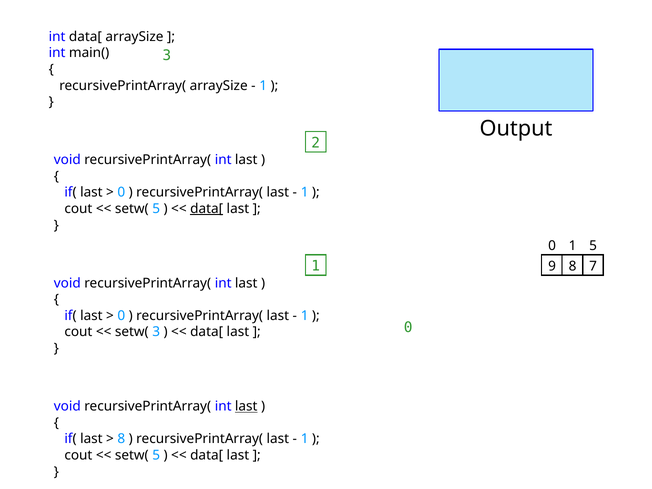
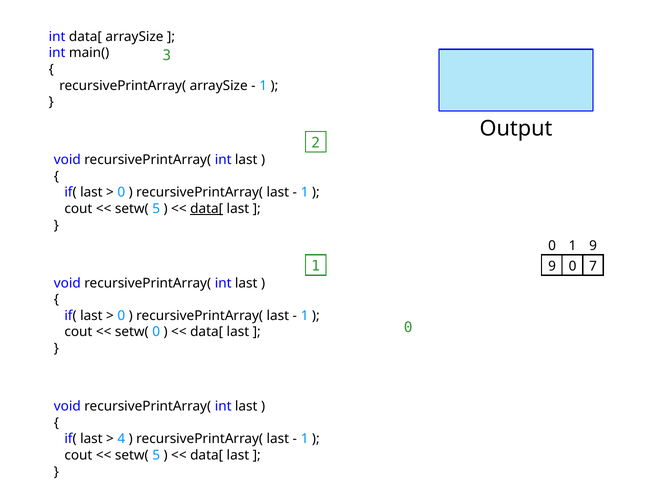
1 5: 5 -> 9 (593, 246)
9 8: 8 -> 0 (573, 266)
setw( 3: 3 -> 0 (156, 332)
last underline: present -> none (246, 406)
8: 8 -> 4 (121, 439)
